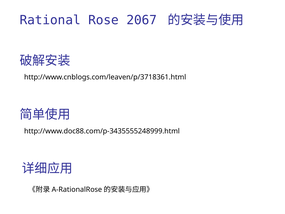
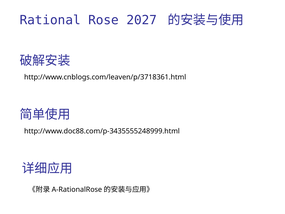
2067: 2067 -> 2027 (142, 20)
